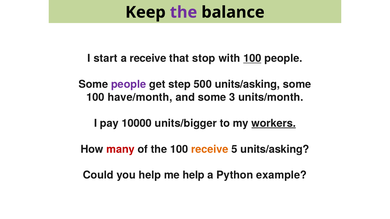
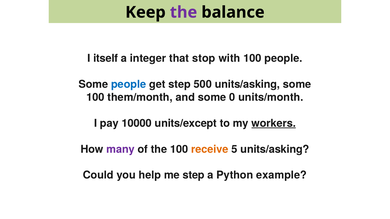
start: start -> itself (106, 58)
a receive: receive -> integer (148, 58)
100 underline: present -> none (252, 58)
people colour: purple -> blue (129, 84)
have/month: have/month -> them/month (140, 97)
3: 3 -> 0 (232, 97)
units/bigger: units/bigger -> units/except (186, 123)
many colour: red -> purple (121, 149)
me help: help -> step (194, 175)
